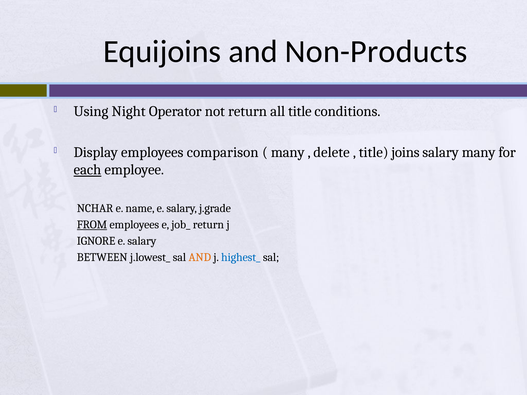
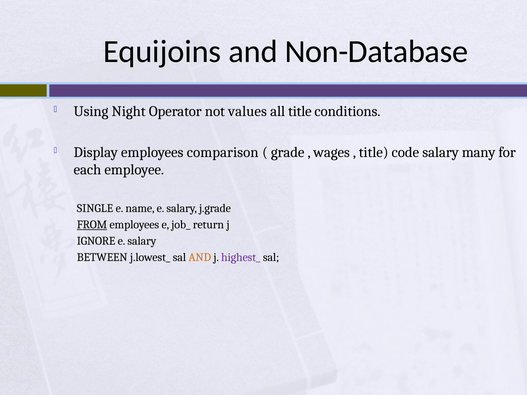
Non-Products: Non-Products -> Non-Database (376, 51)
not return: return -> values (247, 111)
many: many -> grade (288, 152)
delete: delete -> wages (332, 152)
joins: joins -> code (405, 152)
each underline: present -> none (87, 170)
NCHAR: NCHAR -> SINGLE (95, 208)
highest_ colour: blue -> purple (241, 258)
